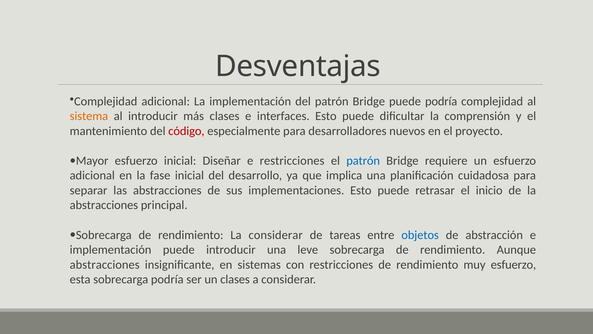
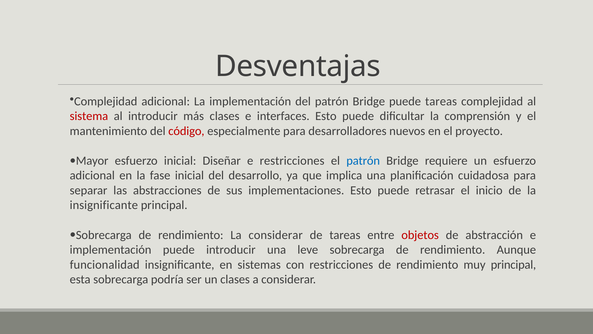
puede podría: podría -> tareas (441, 101)
sistema colour: orange -> red (89, 116)
abstracciones: abstracciones -> insignificante (104, 205)
objetos colour: blue -> red (420, 235)
abstracciones: abstracciones -> funcionalidad (105, 264)
muy esfuerzo: esfuerzo -> principal (513, 264)
